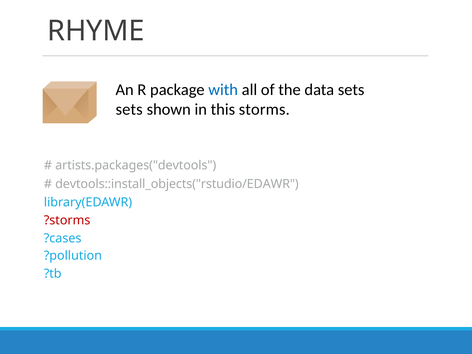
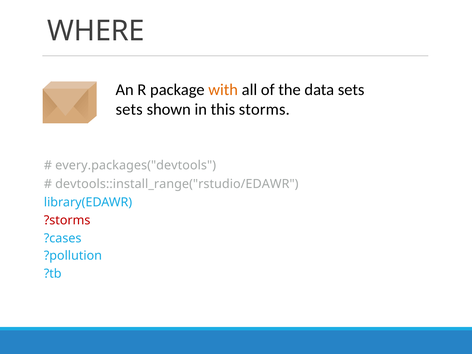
RHYME: RHYME -> WHERE (96, 31)
with colour: blue -> orange (223, 90)
artists.packages("devtools: artists.packages("devtools -> every.packages("devtools (136, 165)
devtools::install_objects("rstudio/EDAWR: devtools::install_objects("rstudio/EDAWR -> devtools::install_range("rstudio/EDAWR (177, 184)
